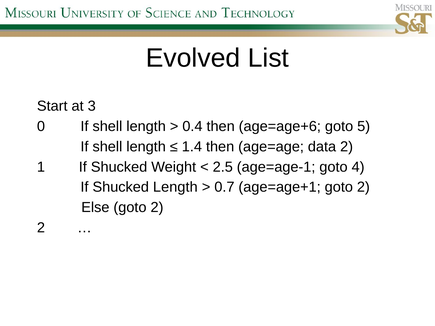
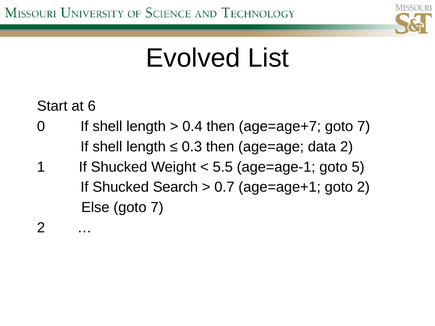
3: 3 -> 6 (92, 106)
age=age+6: age=age+6 -> age=age+7 (280, 126)
5: 5 -> 7 (364, 126)
1.4: 1.4 -> 0.3 (192, 147)
2.5: 2.5 -> 5.5 (223, 167)
4: 4 -> 5 (358, 167)
Shucked Length: Length -> Search (175, 187)
Else goto 2: 2 -> 7 (157, 208)
